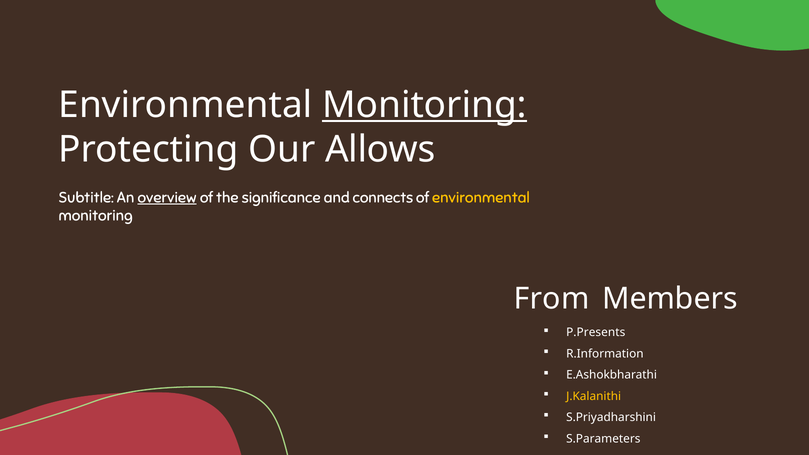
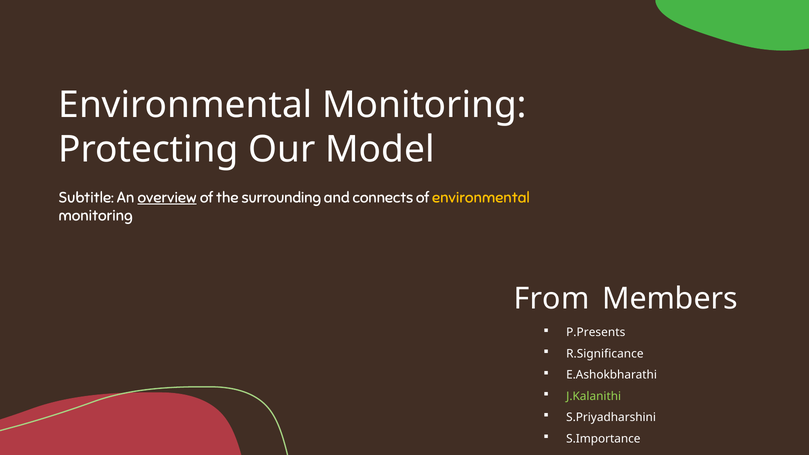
Monitoring underline: present -> none (424, 105)
Allows: Allows -> Model (380, 150)
significance: significance -> surrounding (281, 198)
R.Information: R.Information -> R.Significance (605, 354)
J.Kalanithi colour: yellow -> light green (594, 396)
S.Parameters: S.Parameters -> S.Importance (603, 439)
